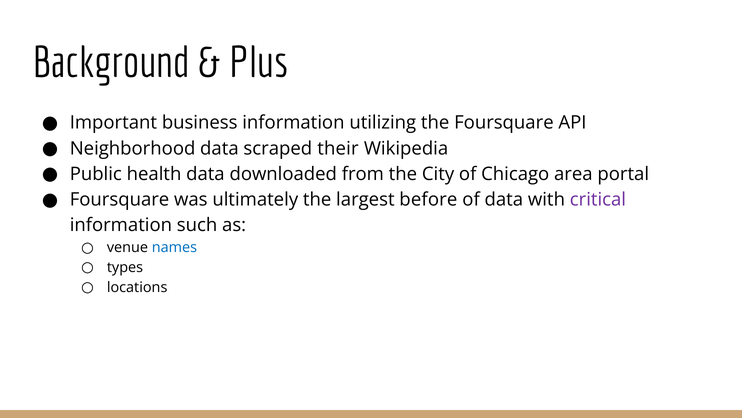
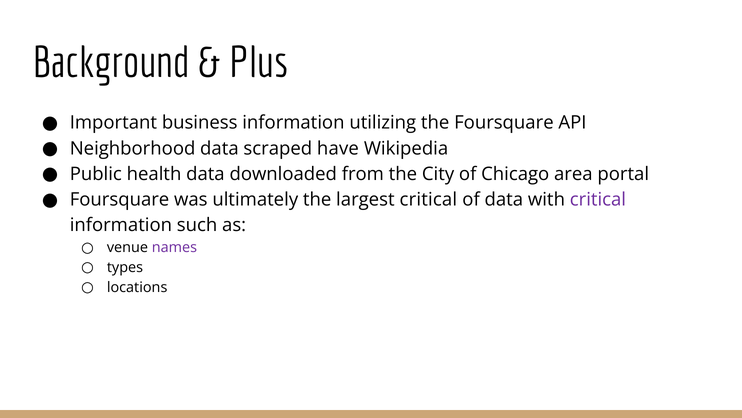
their: their -> have (338, 148)
largest before: before -> critical (428, 199)
names colour: blue -> purple (174, 247)
